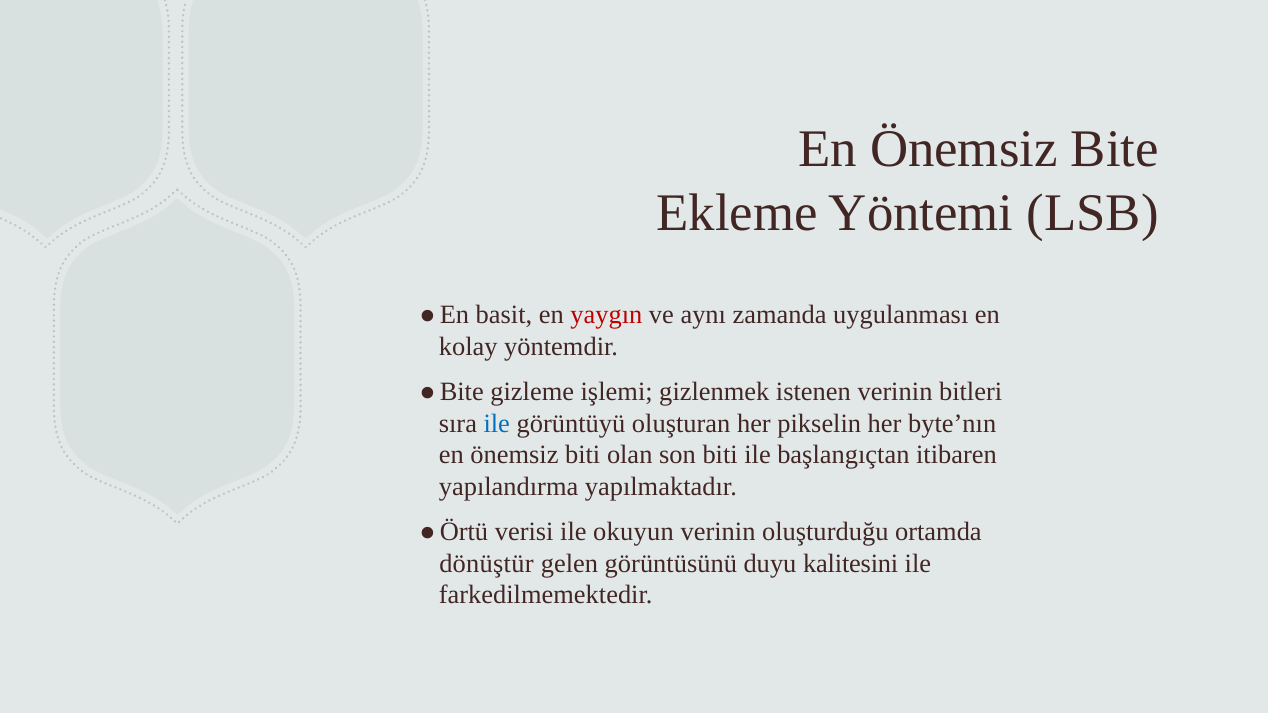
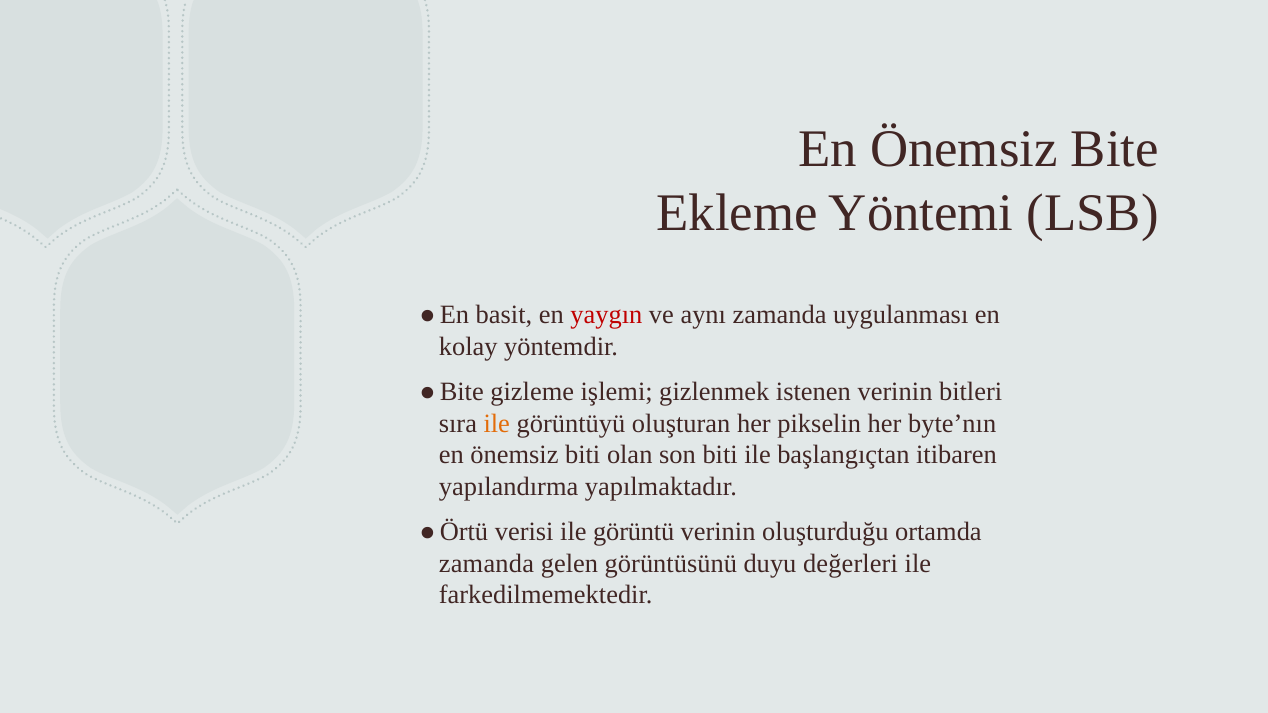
ile colour: blue -> orange (497, 424)
okuyun: okuyun -> görüntü (634, 532)
dönüştür: dönüştür -> zamanda (486, 564)
kalitesini: kalitesini -> değerleri (851, 564)
